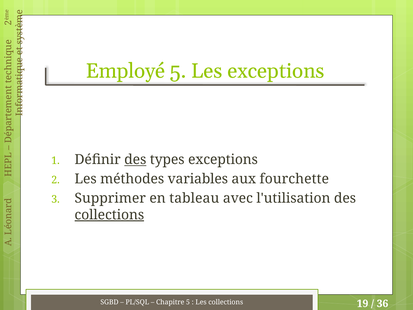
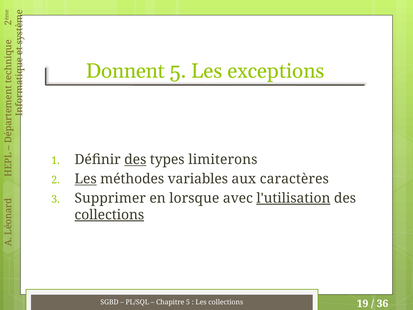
Employé: Employé -> Donnent (125, 71)
types exceptions: exceptions -> limiterons (223, 160)
Les underline: none -> present (86, 179)
fourchette: fourchette -> caractères (294, 179)
tableau: tableau -> lorsque (194, 198)
l'utilisation underline: none -> present (293, 198)
